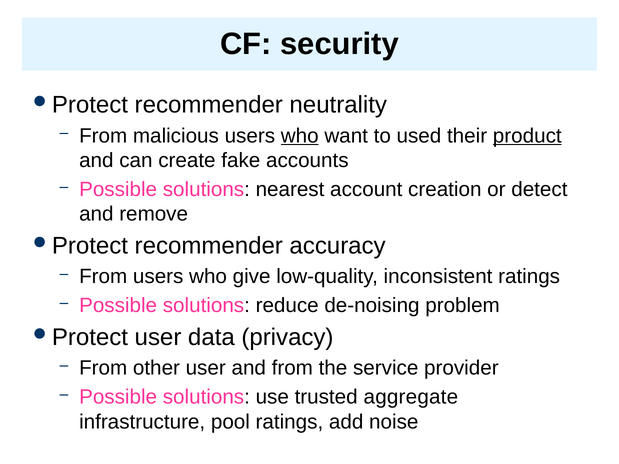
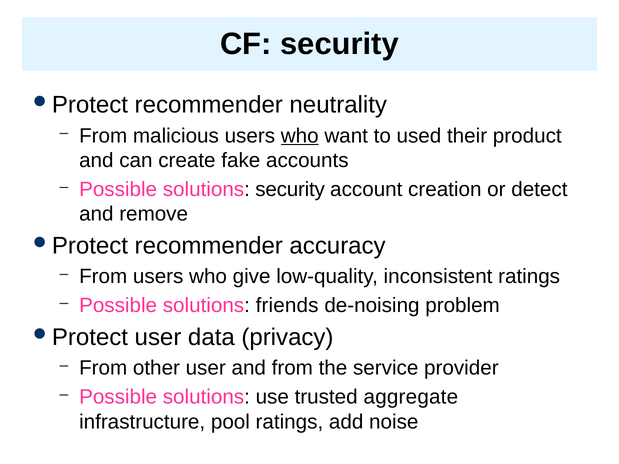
product underline: present -> none (527, 136)
solutions nearest: nearest -> security (290, 189)
reduce: reduce -> friends (287, 306)
